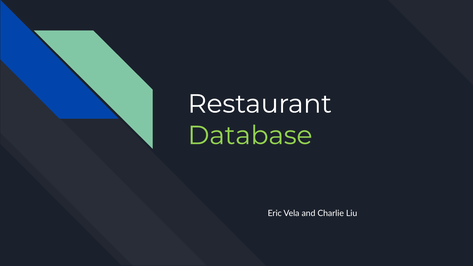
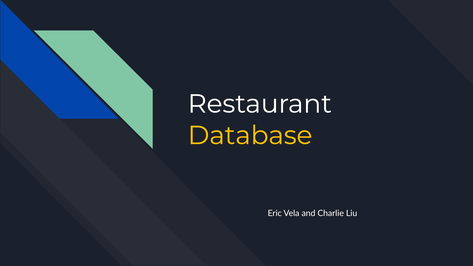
Database colour: light green -> yellow (250, 136)
